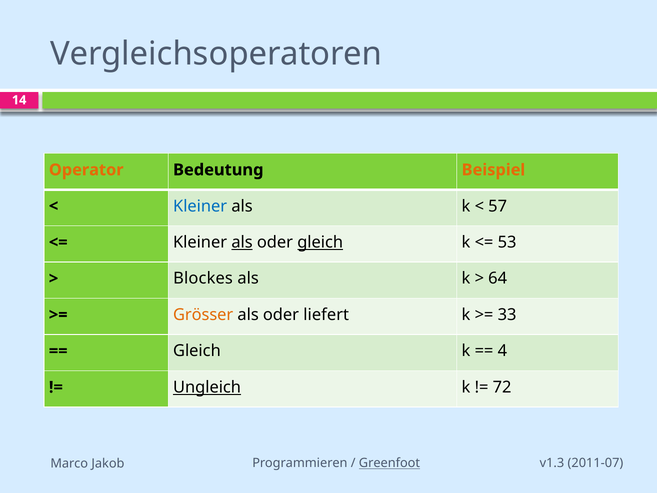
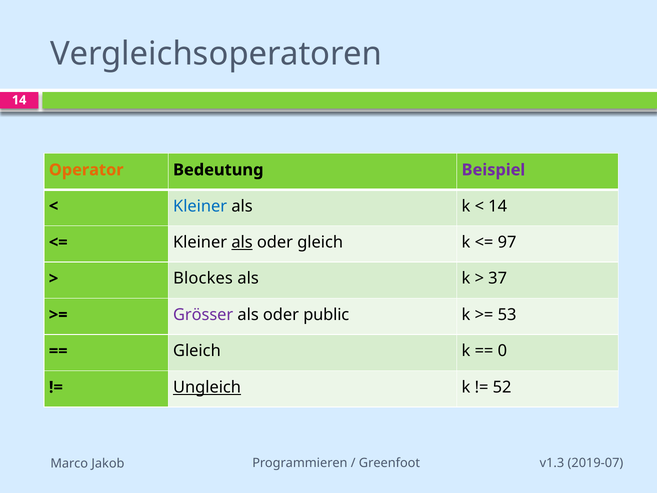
Beispiel colour: orange -> purple (493, 170)
57: 57 -> 14 (498, 206)
gleich underline: present -> none (320, 242)
53: 53 -> 97 (507, 242)
64: 64 -> 37 (498, 278)
Grösser colour: orange -> purple (203, 315)
liefert: liefert -> public (326, 315)
33: 33 -> 53 (507, 315)
4: 4 -> 0 (502, 351)
72: 72 -> 52 (502, 387)
Greenfoot underline: present -> none (389, 463)
2011-07: 2011-07 -> 2019-07 (595, 463)
